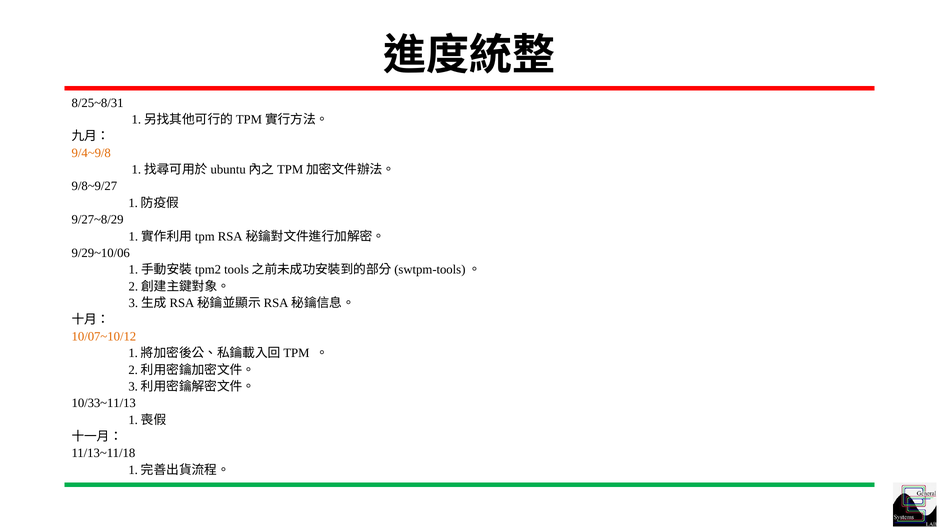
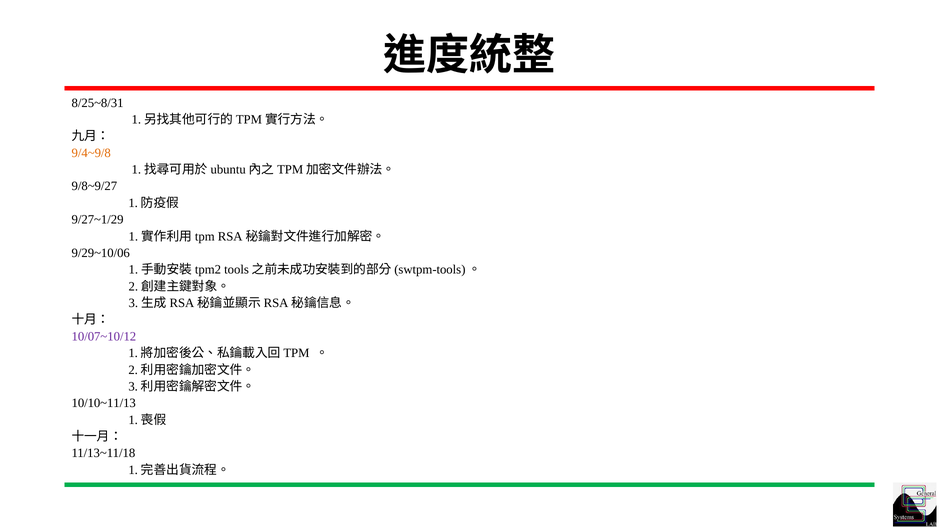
9/27~8/29: 9/27~8/29 -> 9/27~1/29 (98, 220)
10/07~10/12 colour: orange -> purple (104, 337)
10/33~11/13: 10/33~11/13 -> 10/10~11/13 (104, 403)
